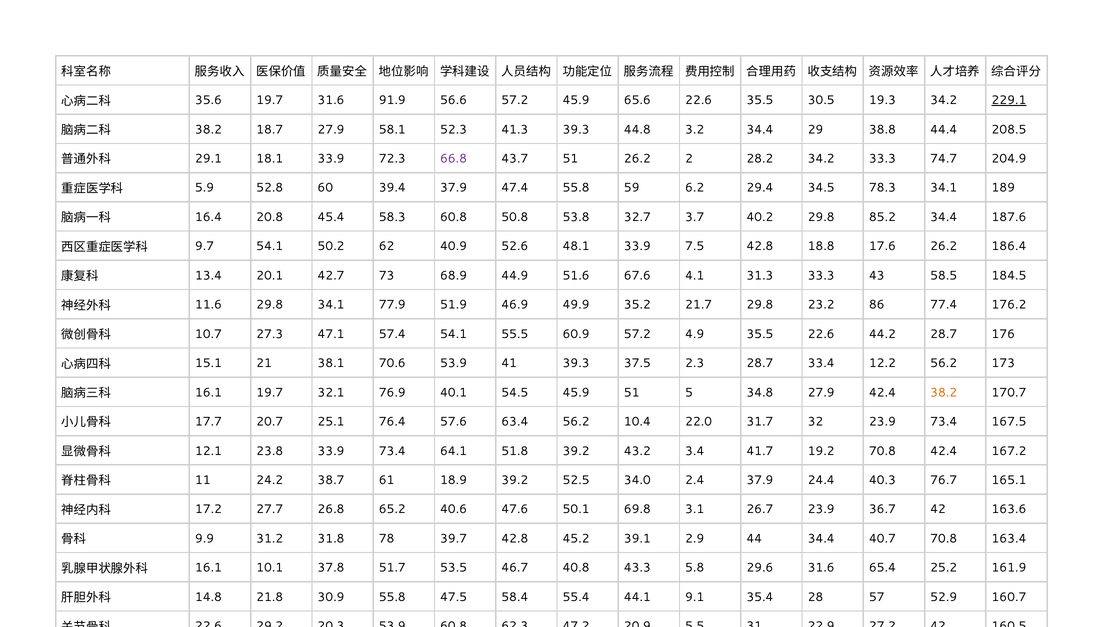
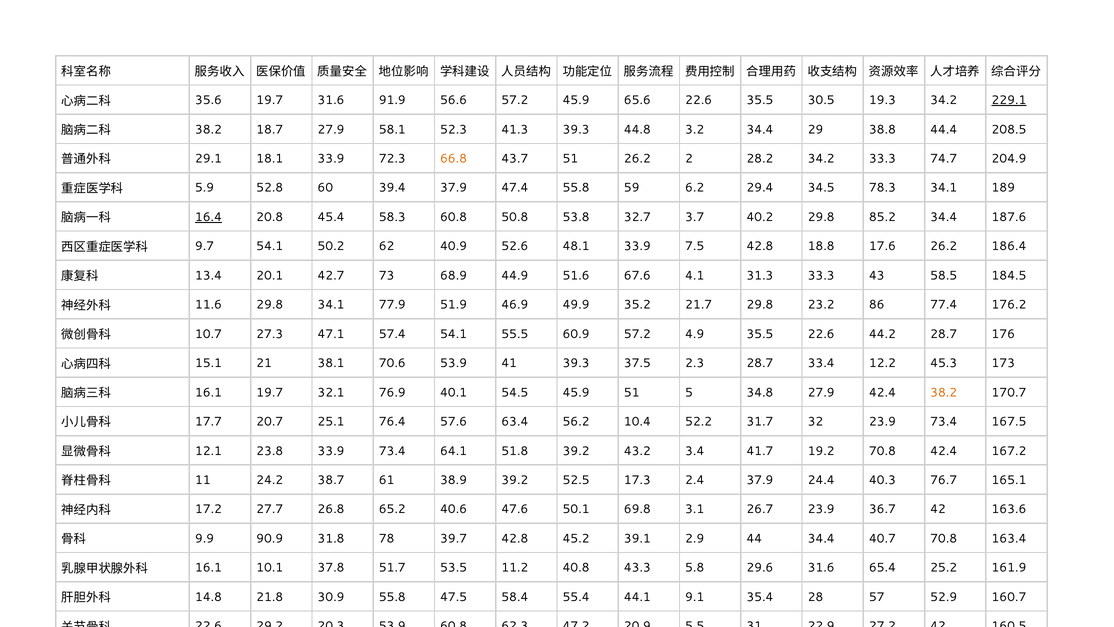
66.8 colour: purple -> orange (454, 159)
16.4 underline: none -> present (208, 217)
12.2 56.2: 56.2 -> 45.3 (944, 363)
22.0: 22.0 -> 52.2 (699, 421)
61 18.9: 18.9 -> 38.9 (454, 480)
34.0: 34.0 -> 17.3 (637, 480)
31.2: 31.2 -> 90.9 (270, 538)
46.7: 46.7 -> 11.2 (515, 568)
